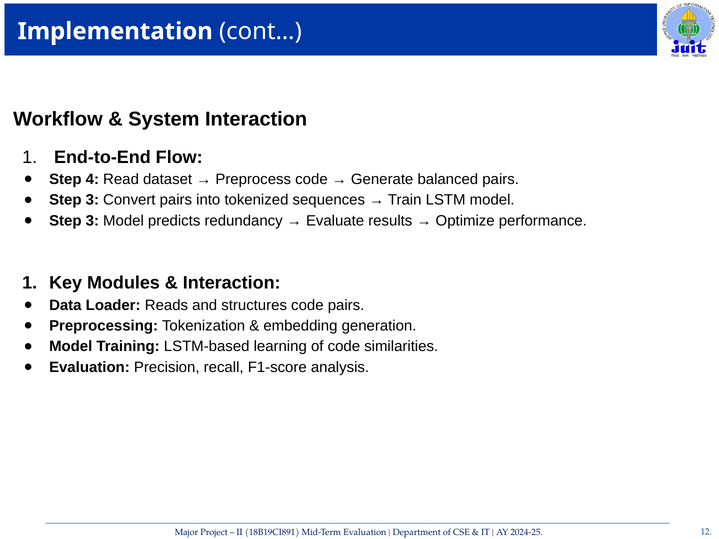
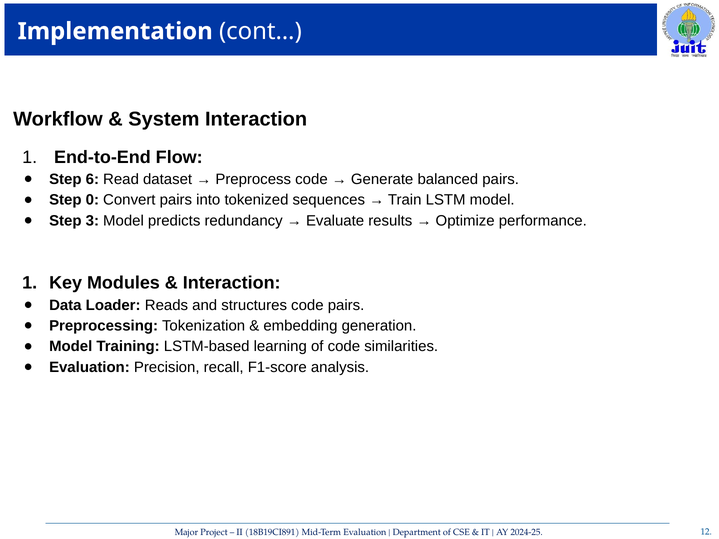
4: 4 -> 6 (92, 179)
3: 3 -> 0 (92, 200)
